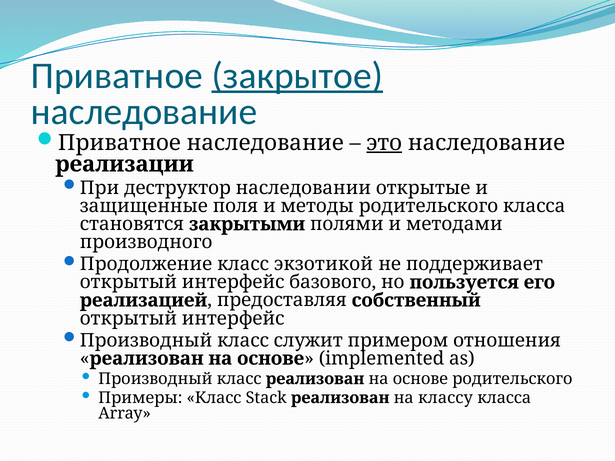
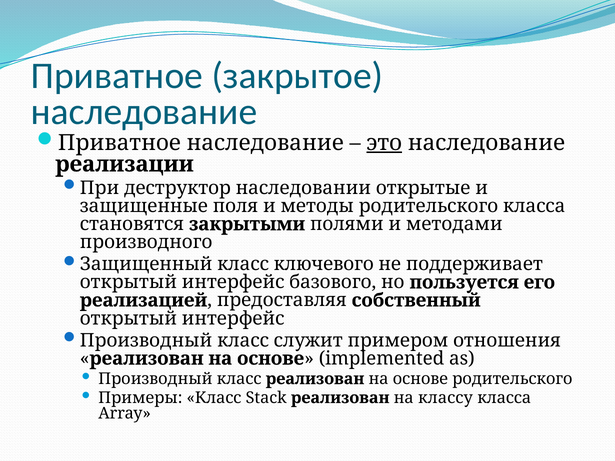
закрытое underline: present -> none (297, 76)
Продолжение: Продолжение -> Защищенный (146, 264)
экзотикой: экзотикой -> ключевого (324, 264)
